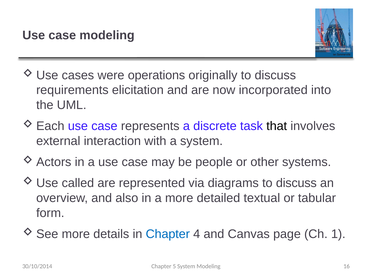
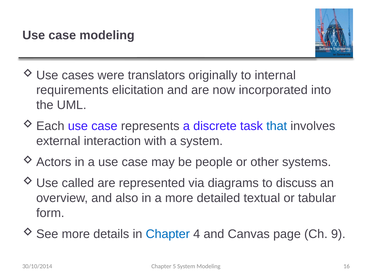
operations: operations -> translators (156, 75)
originally to discuss: discuss -> internal (275, 75)
that colour: black -> blue (277, 126)
1: 1 -> 9 (338, 234)
